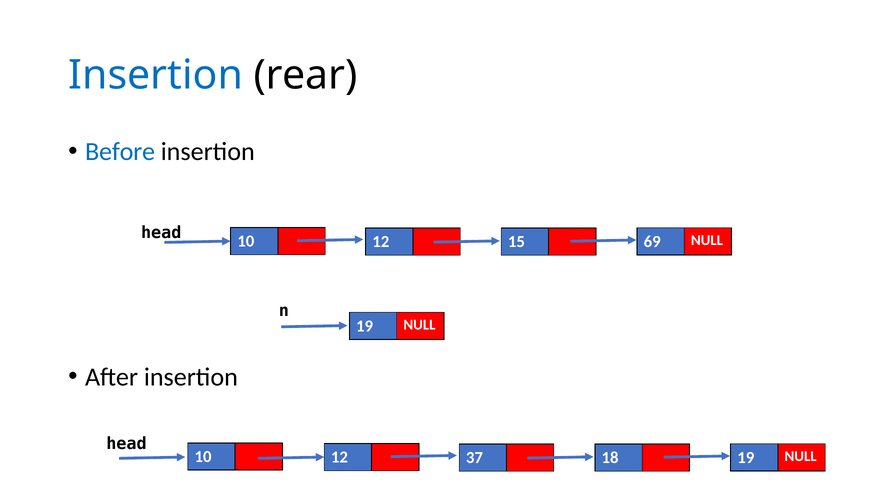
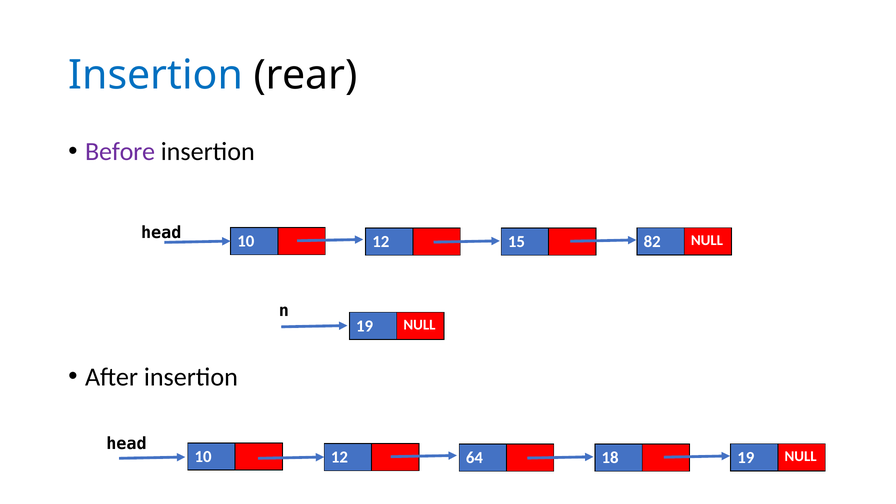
Before colour: blue -> purple (120, 151)
69: 69 -> 82 (652, 242)
37: 37 -> 64 (474, 458)
